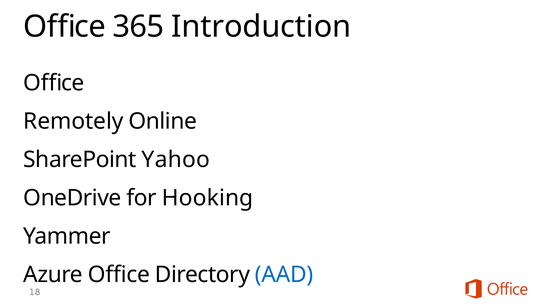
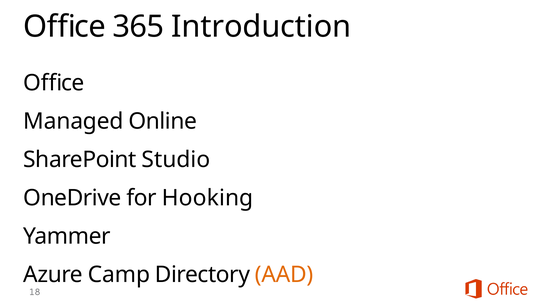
Remotely: Remotely -> Managed (73, 121)
Yahoo: Yahoo -> Studio (176, 159)
Azure Office: Office -> Camp (119, 274)
AAD colour: blue -> orange (284, 274)
